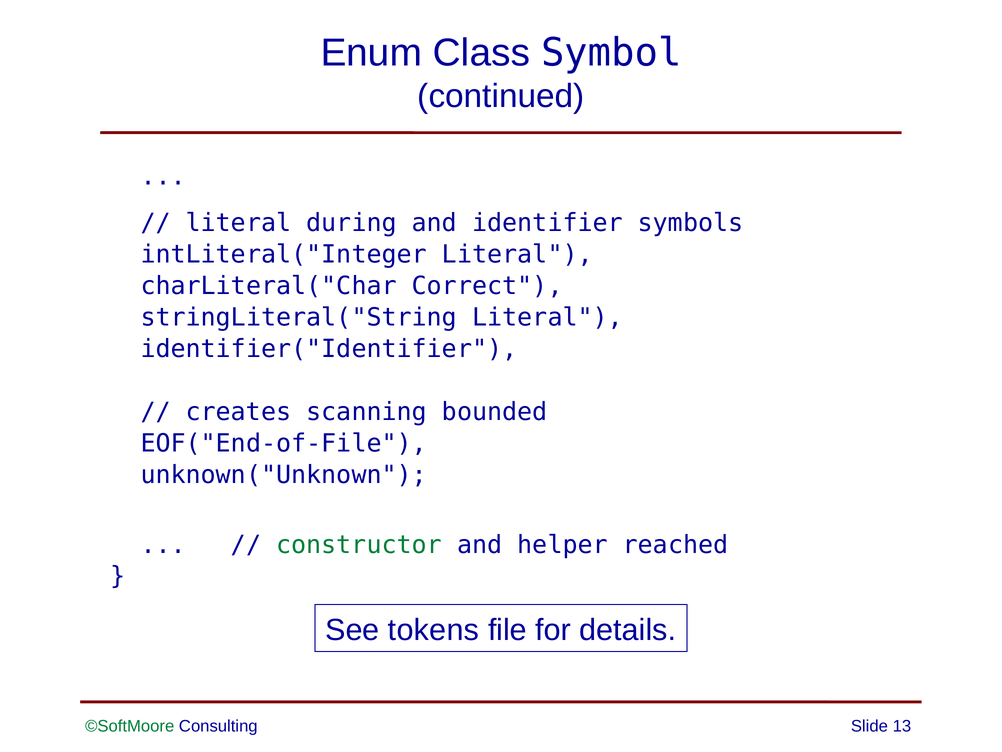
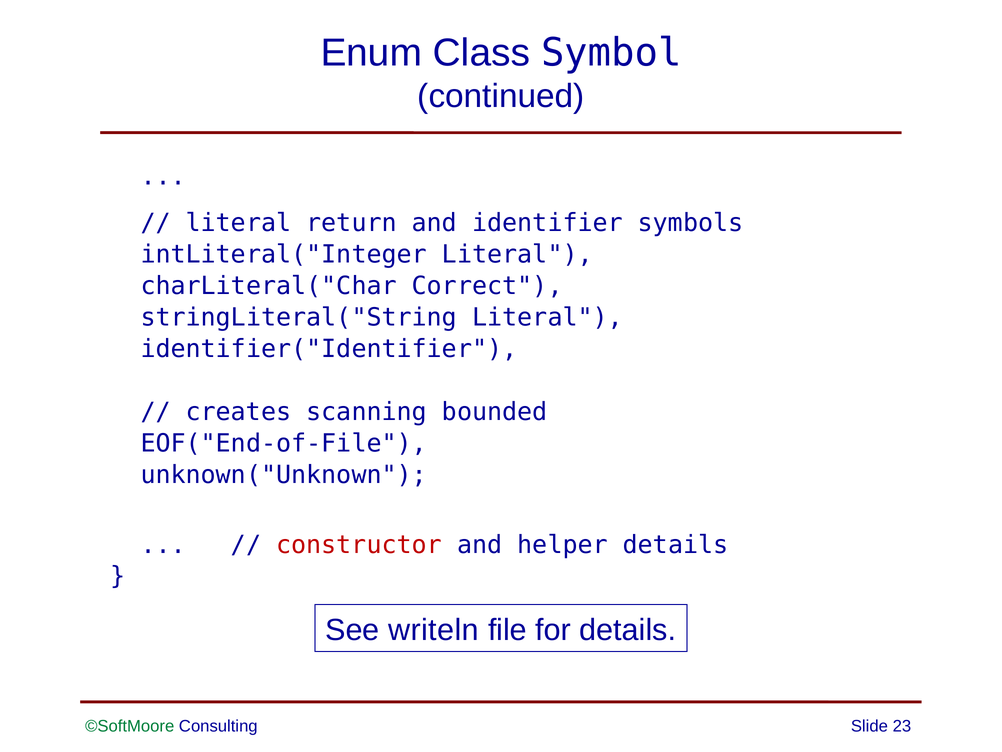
during: during -> return (352, 223)
constructor colour: green -> red (359, 544)
helper reached: reached -> details (676, 544)
tokens: tokens -> writeln (434, 630)
13: 13 -> 23 (902, 726)
